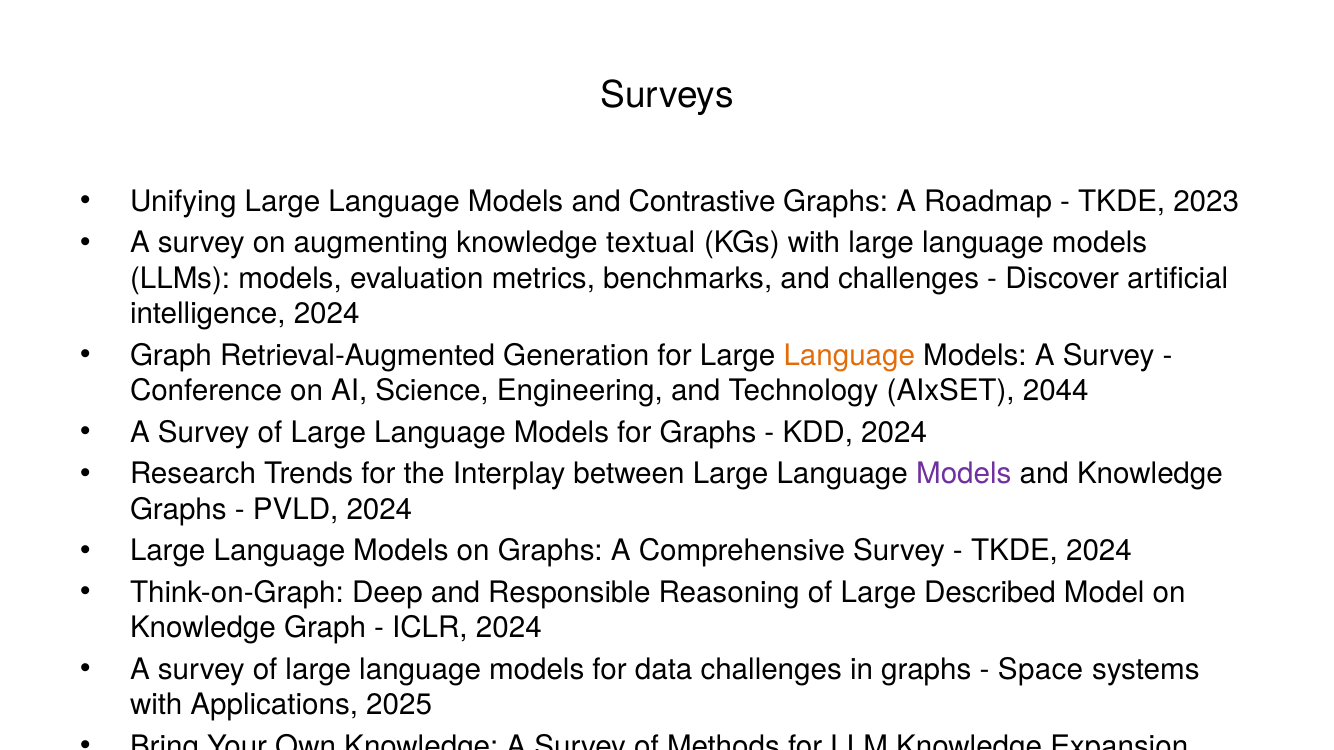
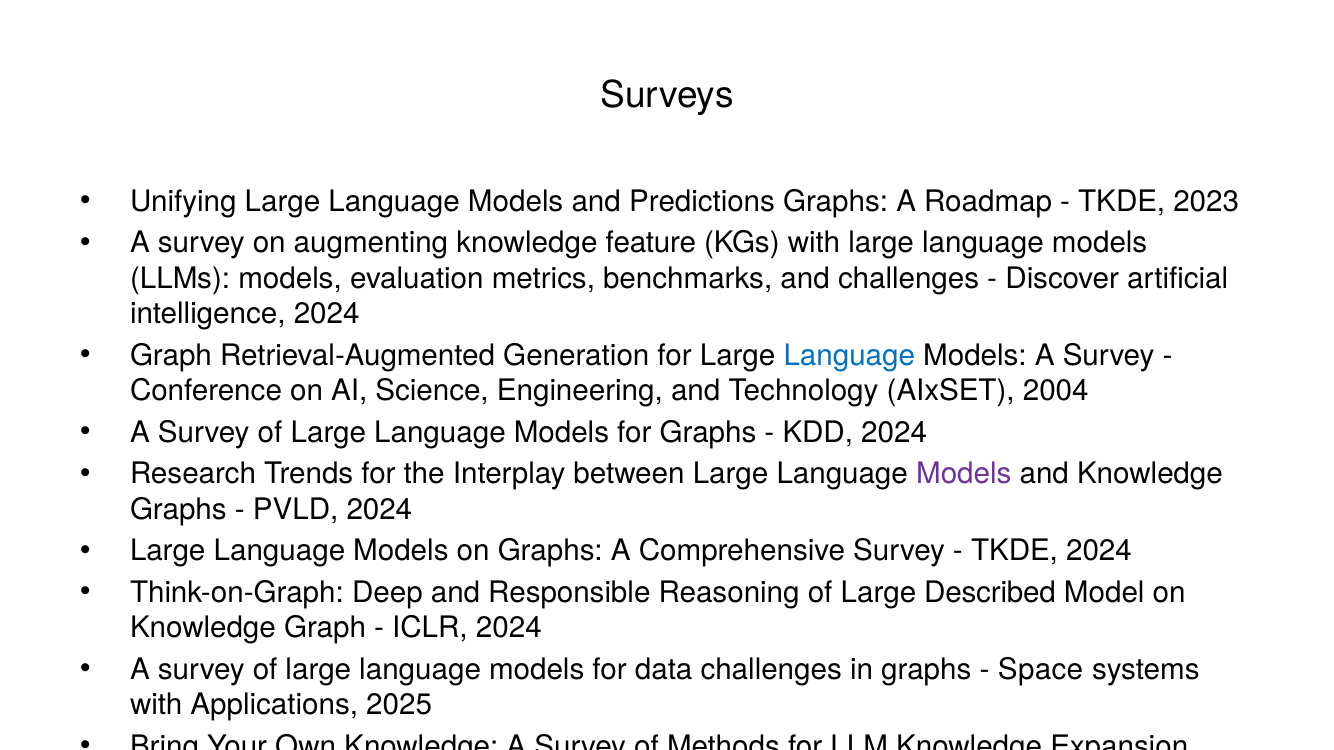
Contrastive: Contrastive -> Predictions (702, 202)
textual: textual -> feature (651, 243)
Language colour: orange -> blue (849, 356)
2044: 2044 -> 2004 (1056, 391)
